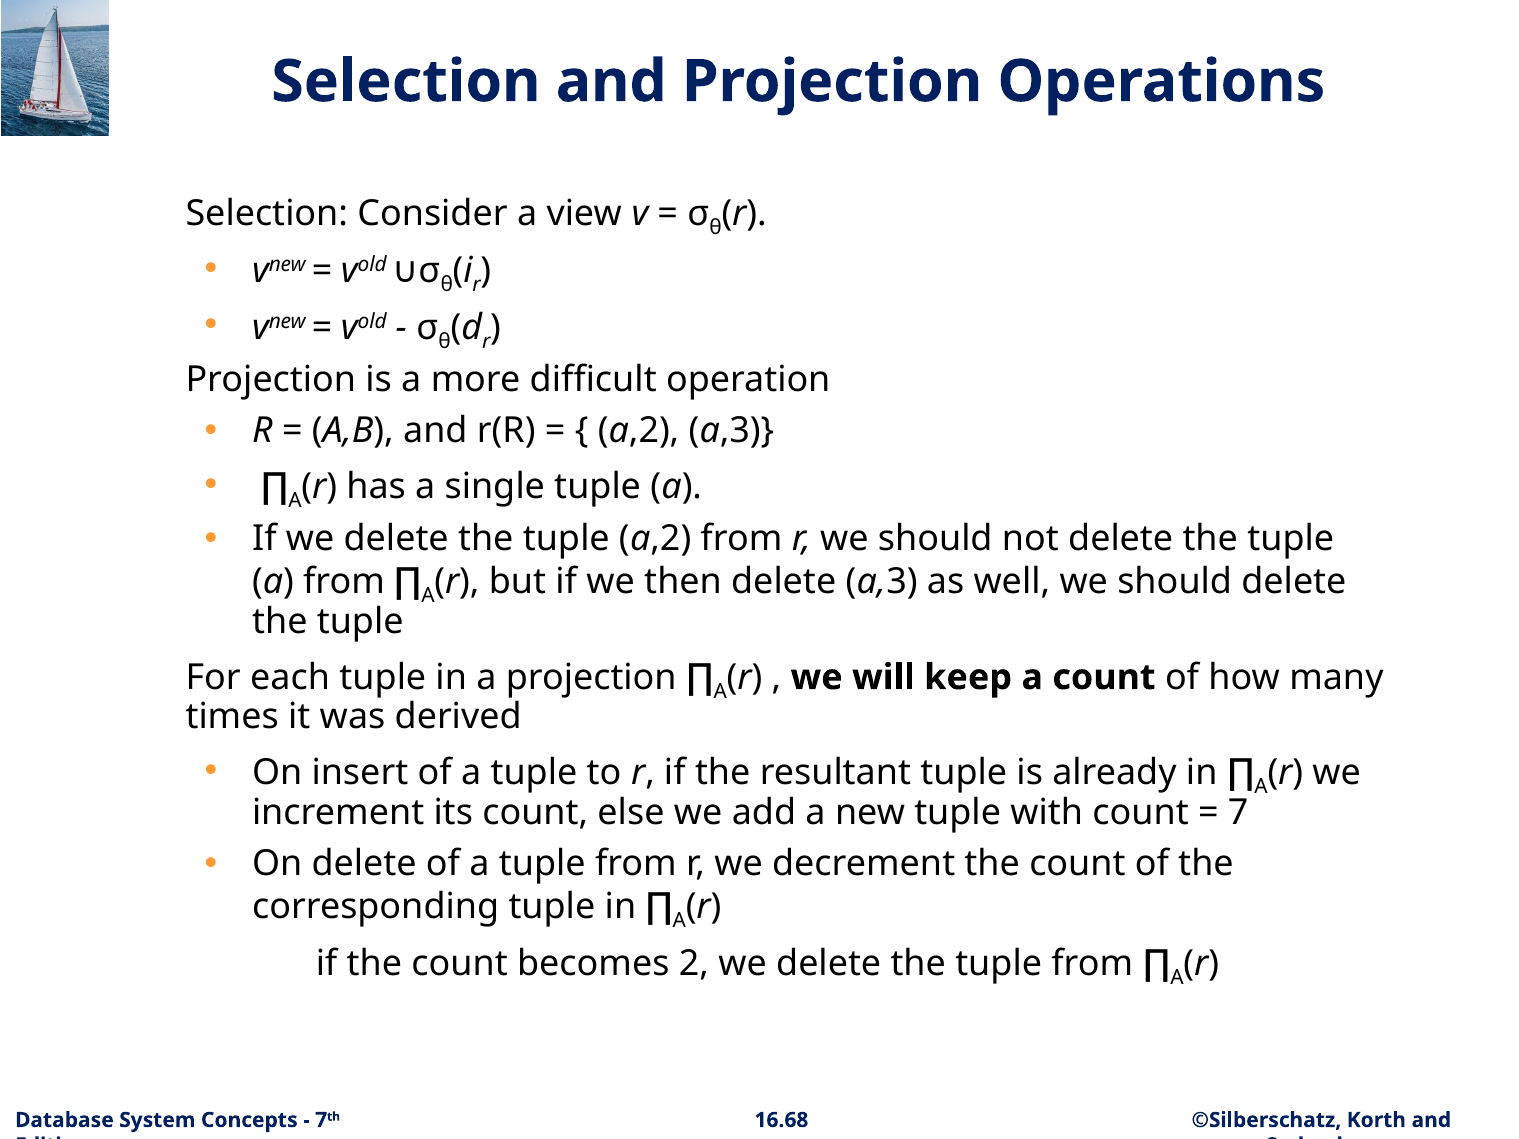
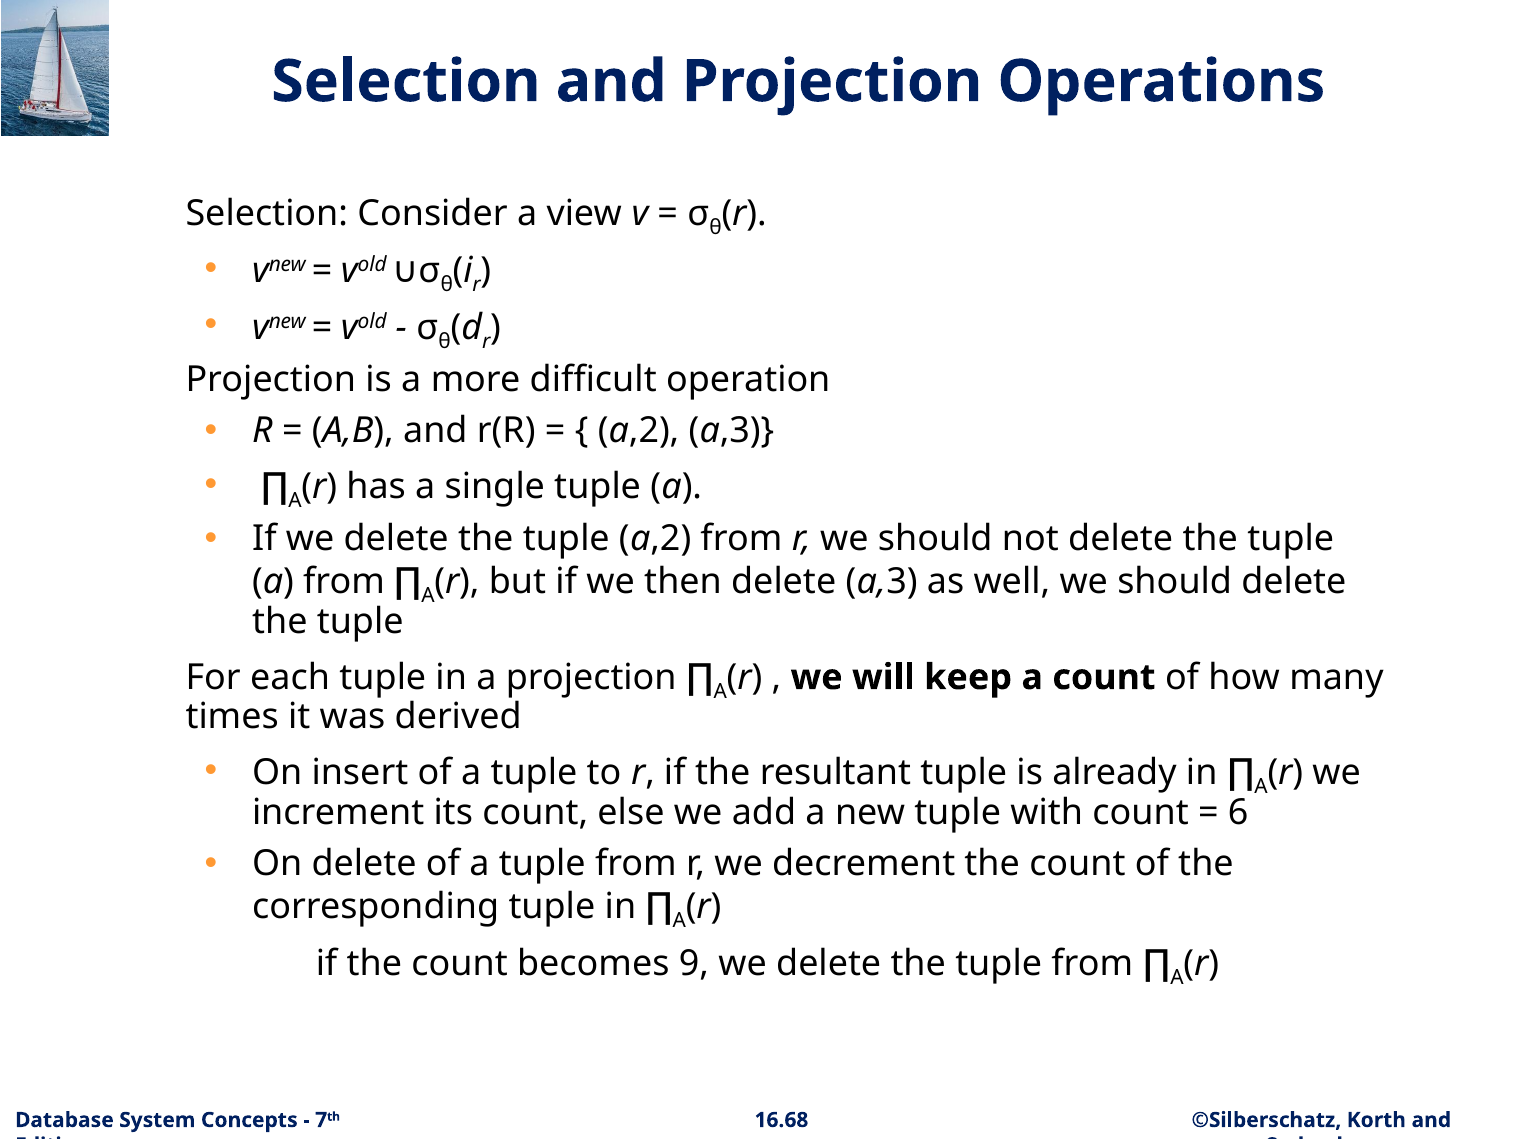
7: 7 -> 6 (1238, 813)
2: 2 -> 9 (694, 964)
